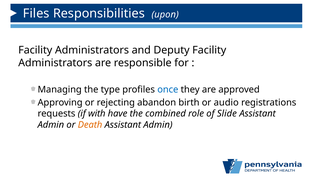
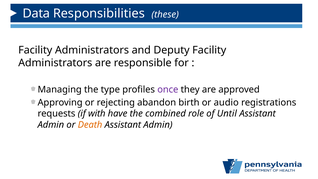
Files: Files -> Data (36, 13)
upon: upon -> these (165, 15)
once colour: blue -> purple (168, 89)
Slide: Slide -> Until (227, 114)
